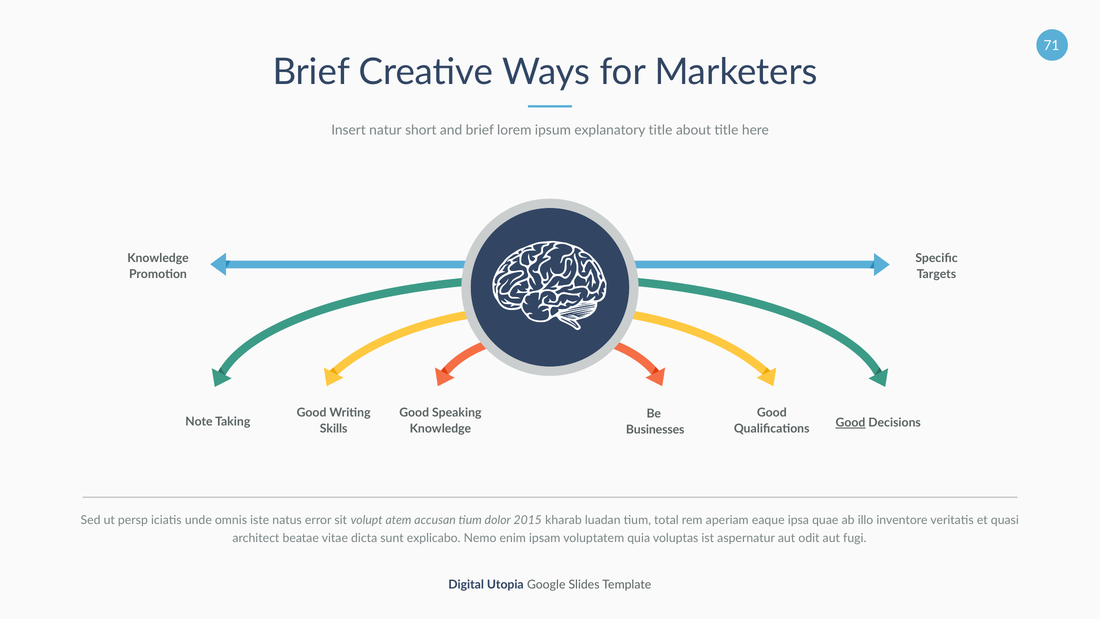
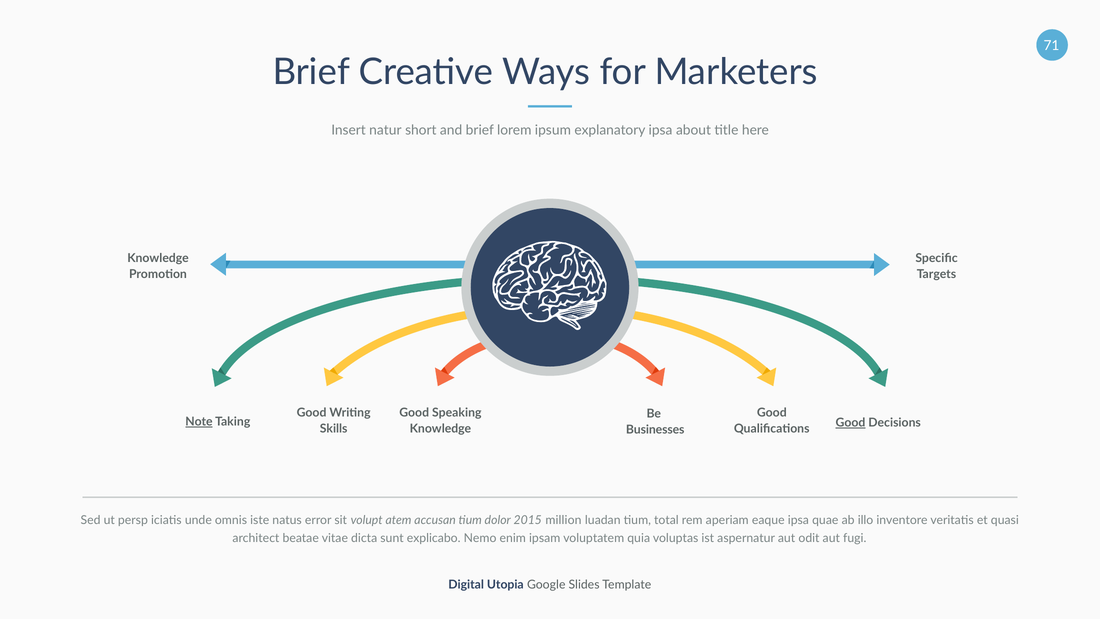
explanatory title: title -> ipsa (661, 130)
Note underline: none -> present (199, 422)
kharab: kharab -> million (563, 520)
